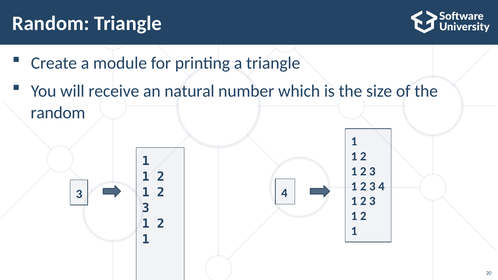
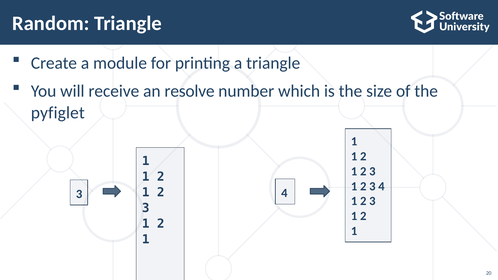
natural: natural -> resolve (190, 91)
random: random -> pyfiglet (58, 113)
